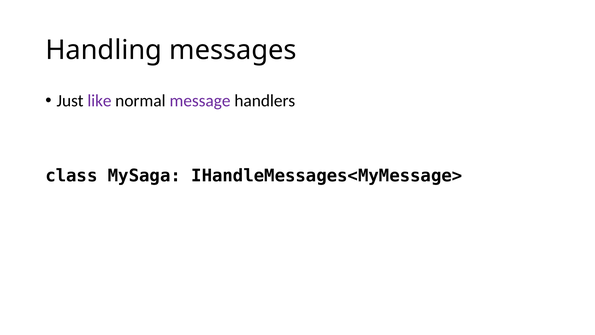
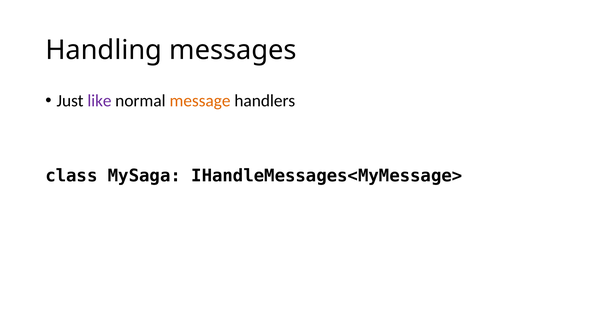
message colour: purple -> orange (200, 101)
